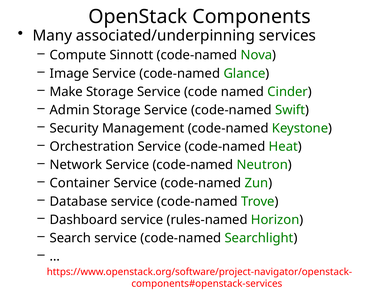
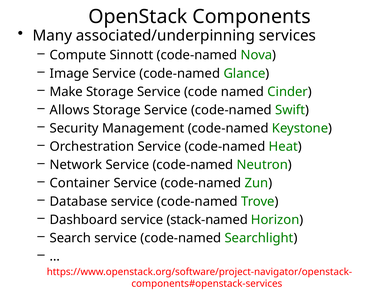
Admin: Admin -> Allows (70, 110)
rules-named: rules-named -> stack-named (207, 220)
